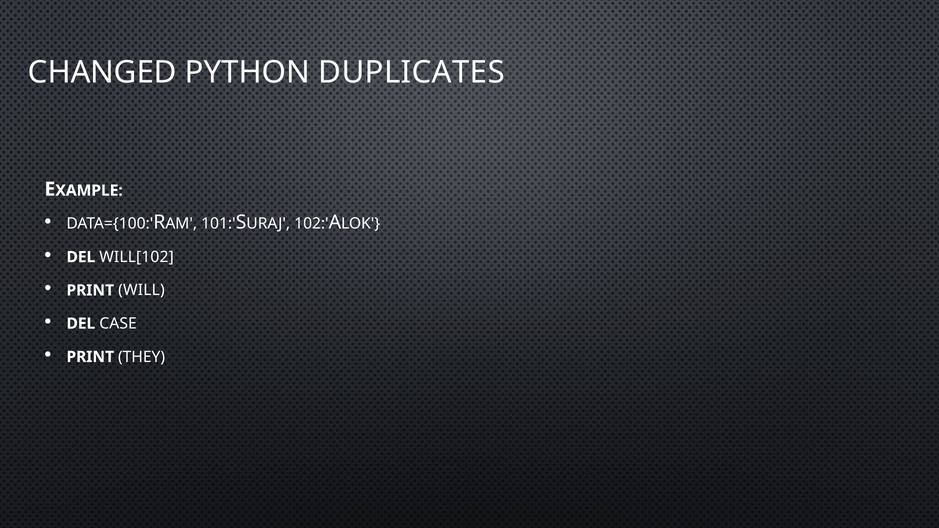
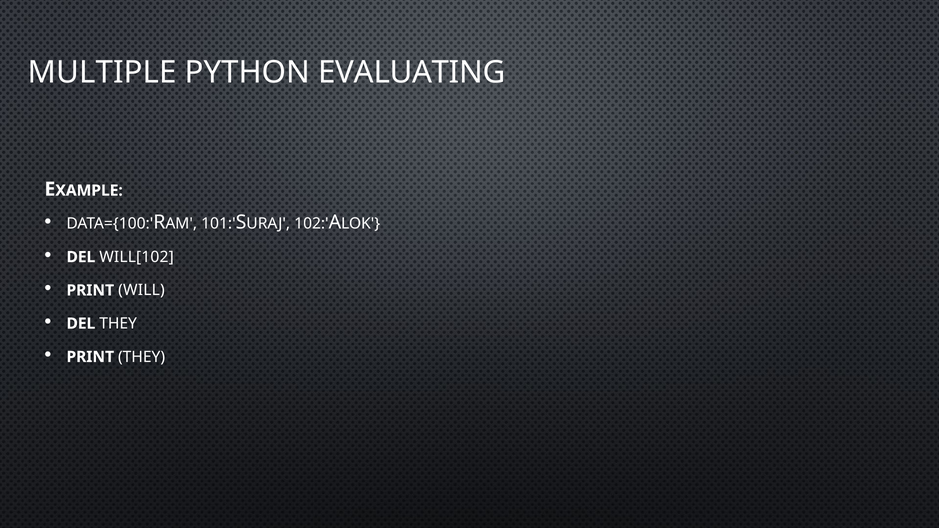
CHANGED: CHANGED -> MULTIPLE (102, 73)
DUPLICATES: DUPLICATES -> EVALUATING (412, 73)
DEL CASE: CASE -> THEY (118, 324)
